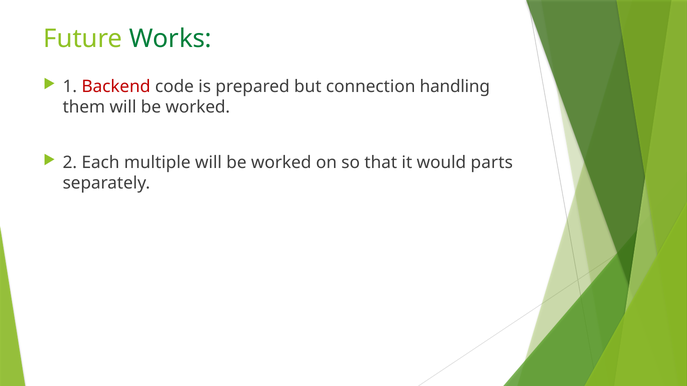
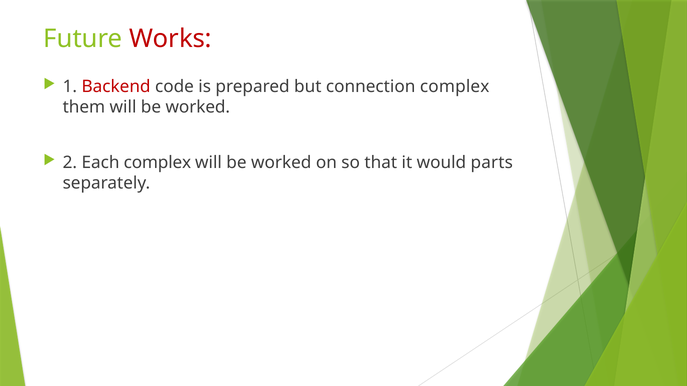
Works colour: green -> red (170, 39)
connection handling: handling -> complex (455, 87)
Each multiple: multiple -> complex (157, 163)
